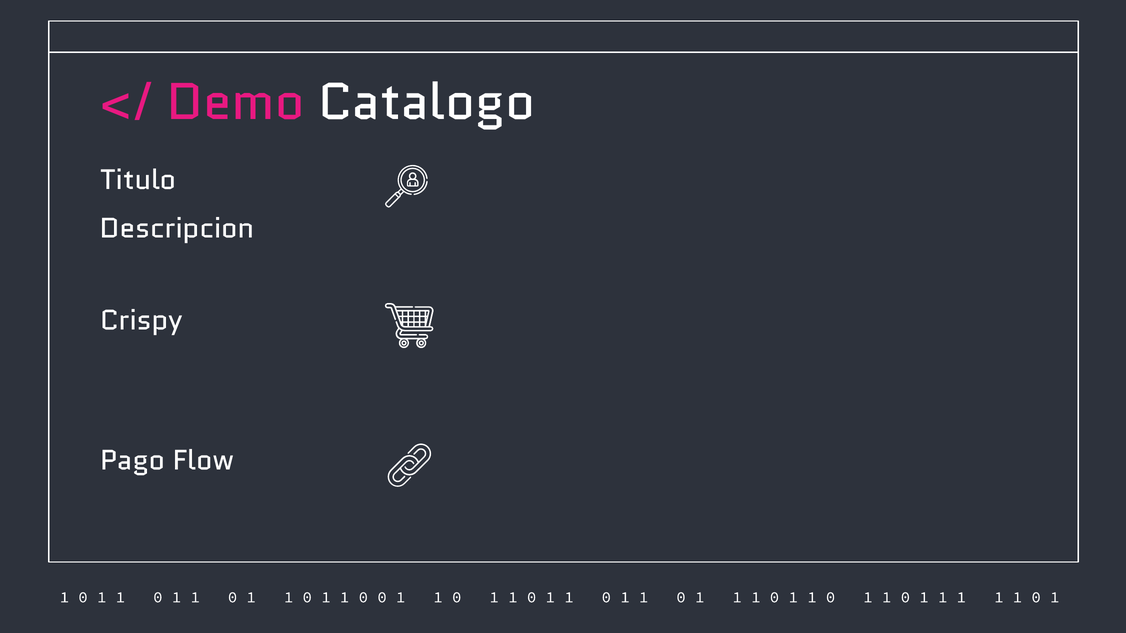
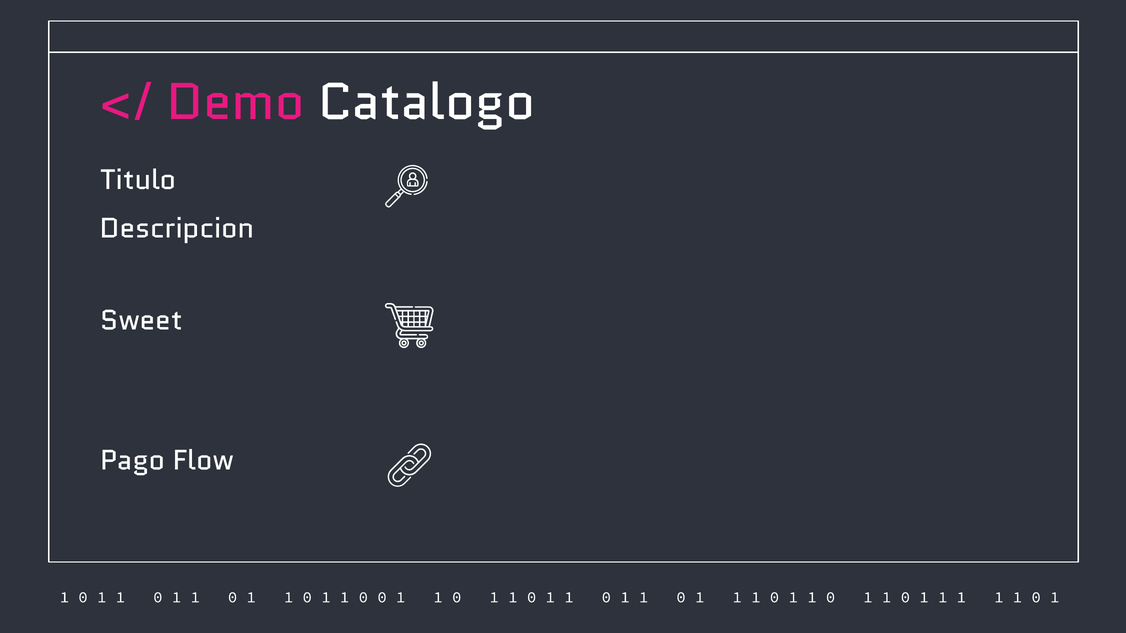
Crispy: Crispy -> Sweet (141, 321)
